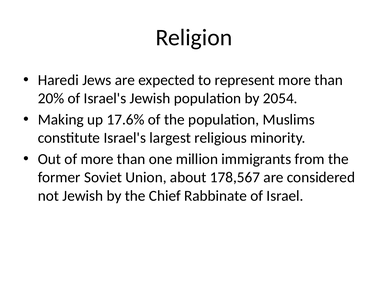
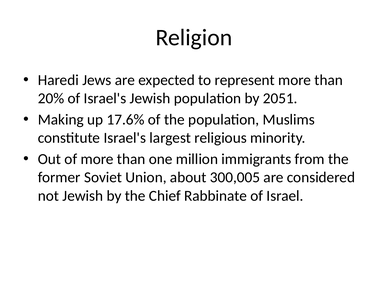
2054: 2054 -> 2051 (280, 98)
178,567: 178,567 -> 300,005 (235, 177)
